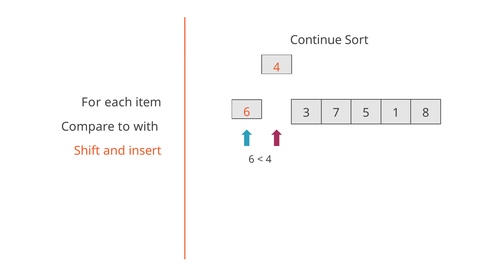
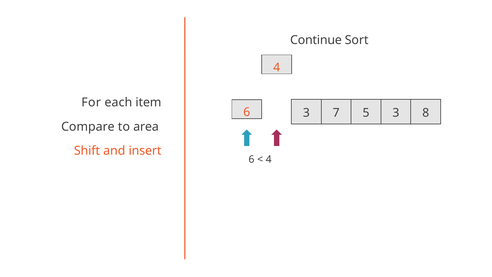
5 1: 1 -> 3 (396, 113)
with: with -> area (146, 127)
